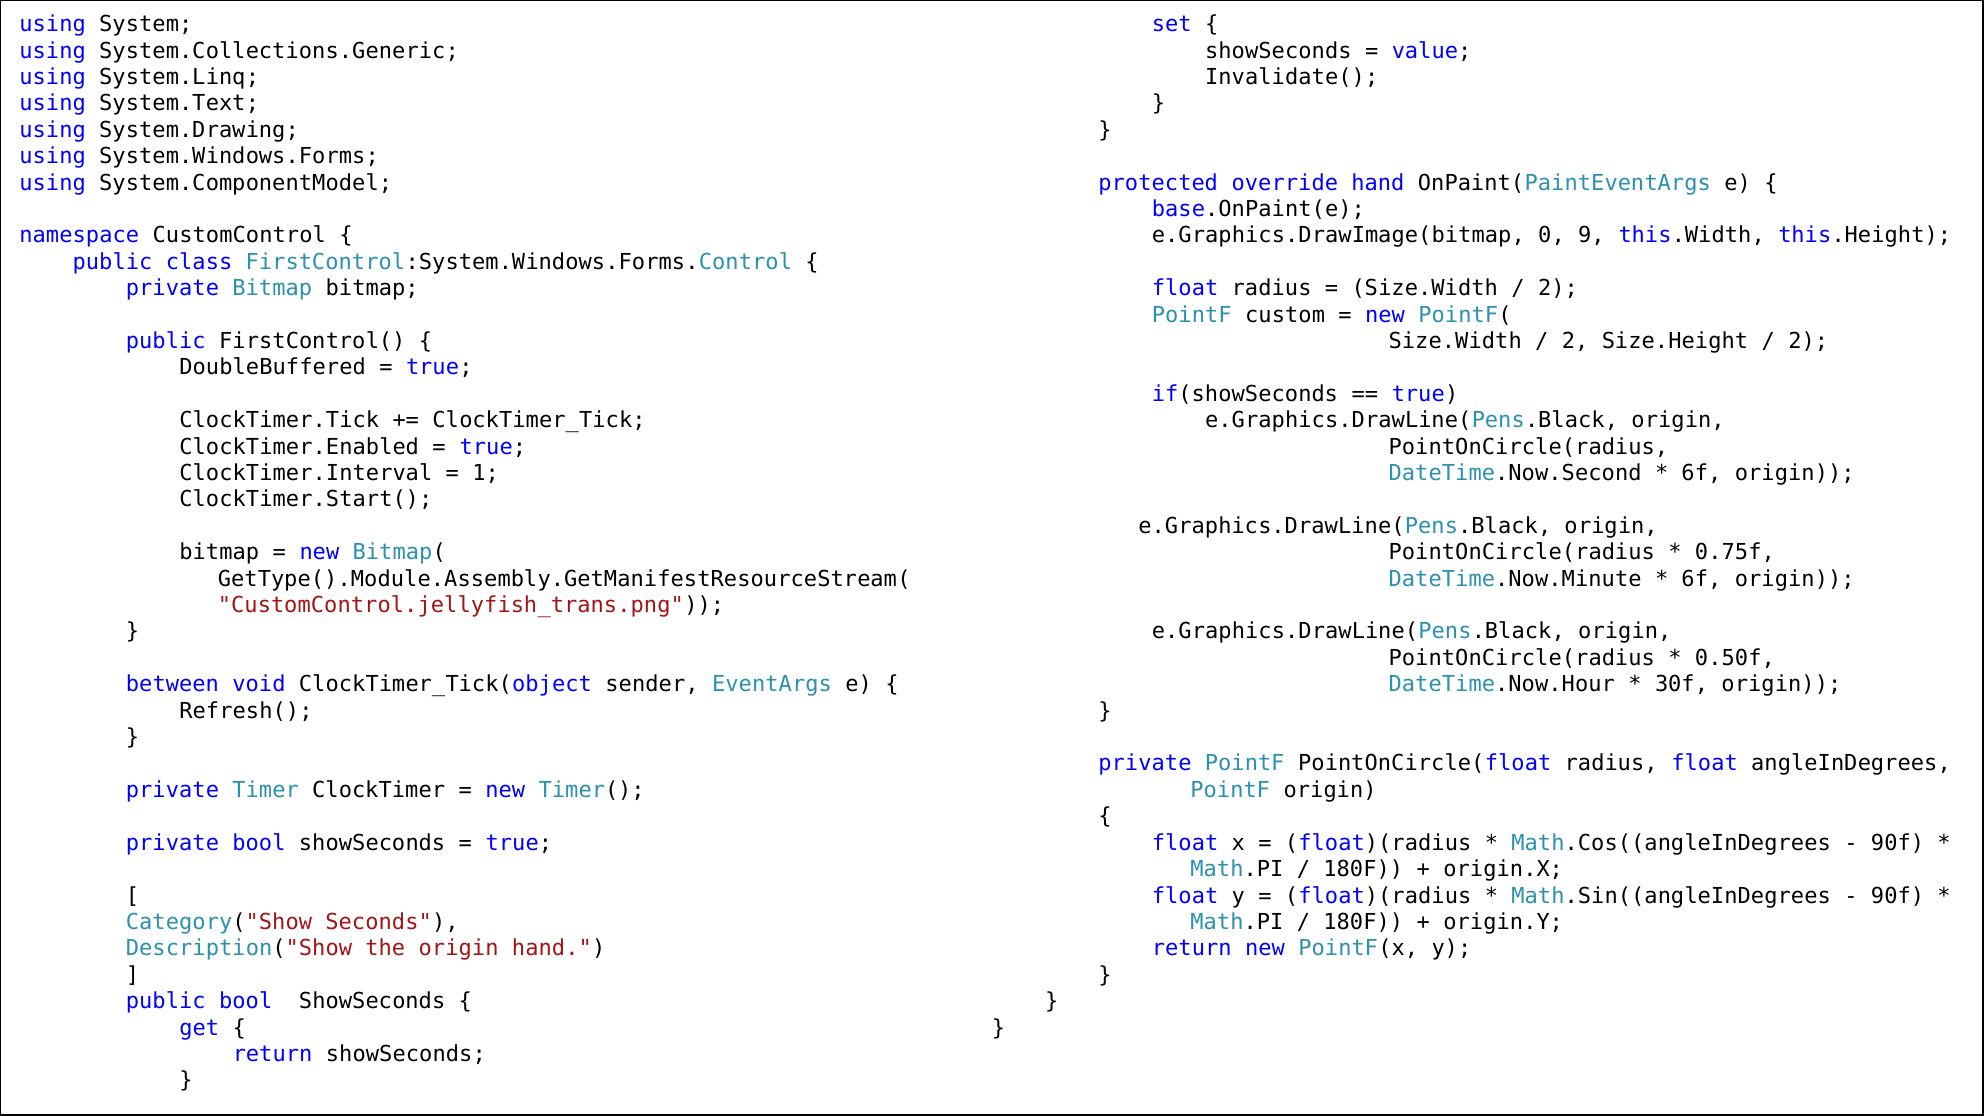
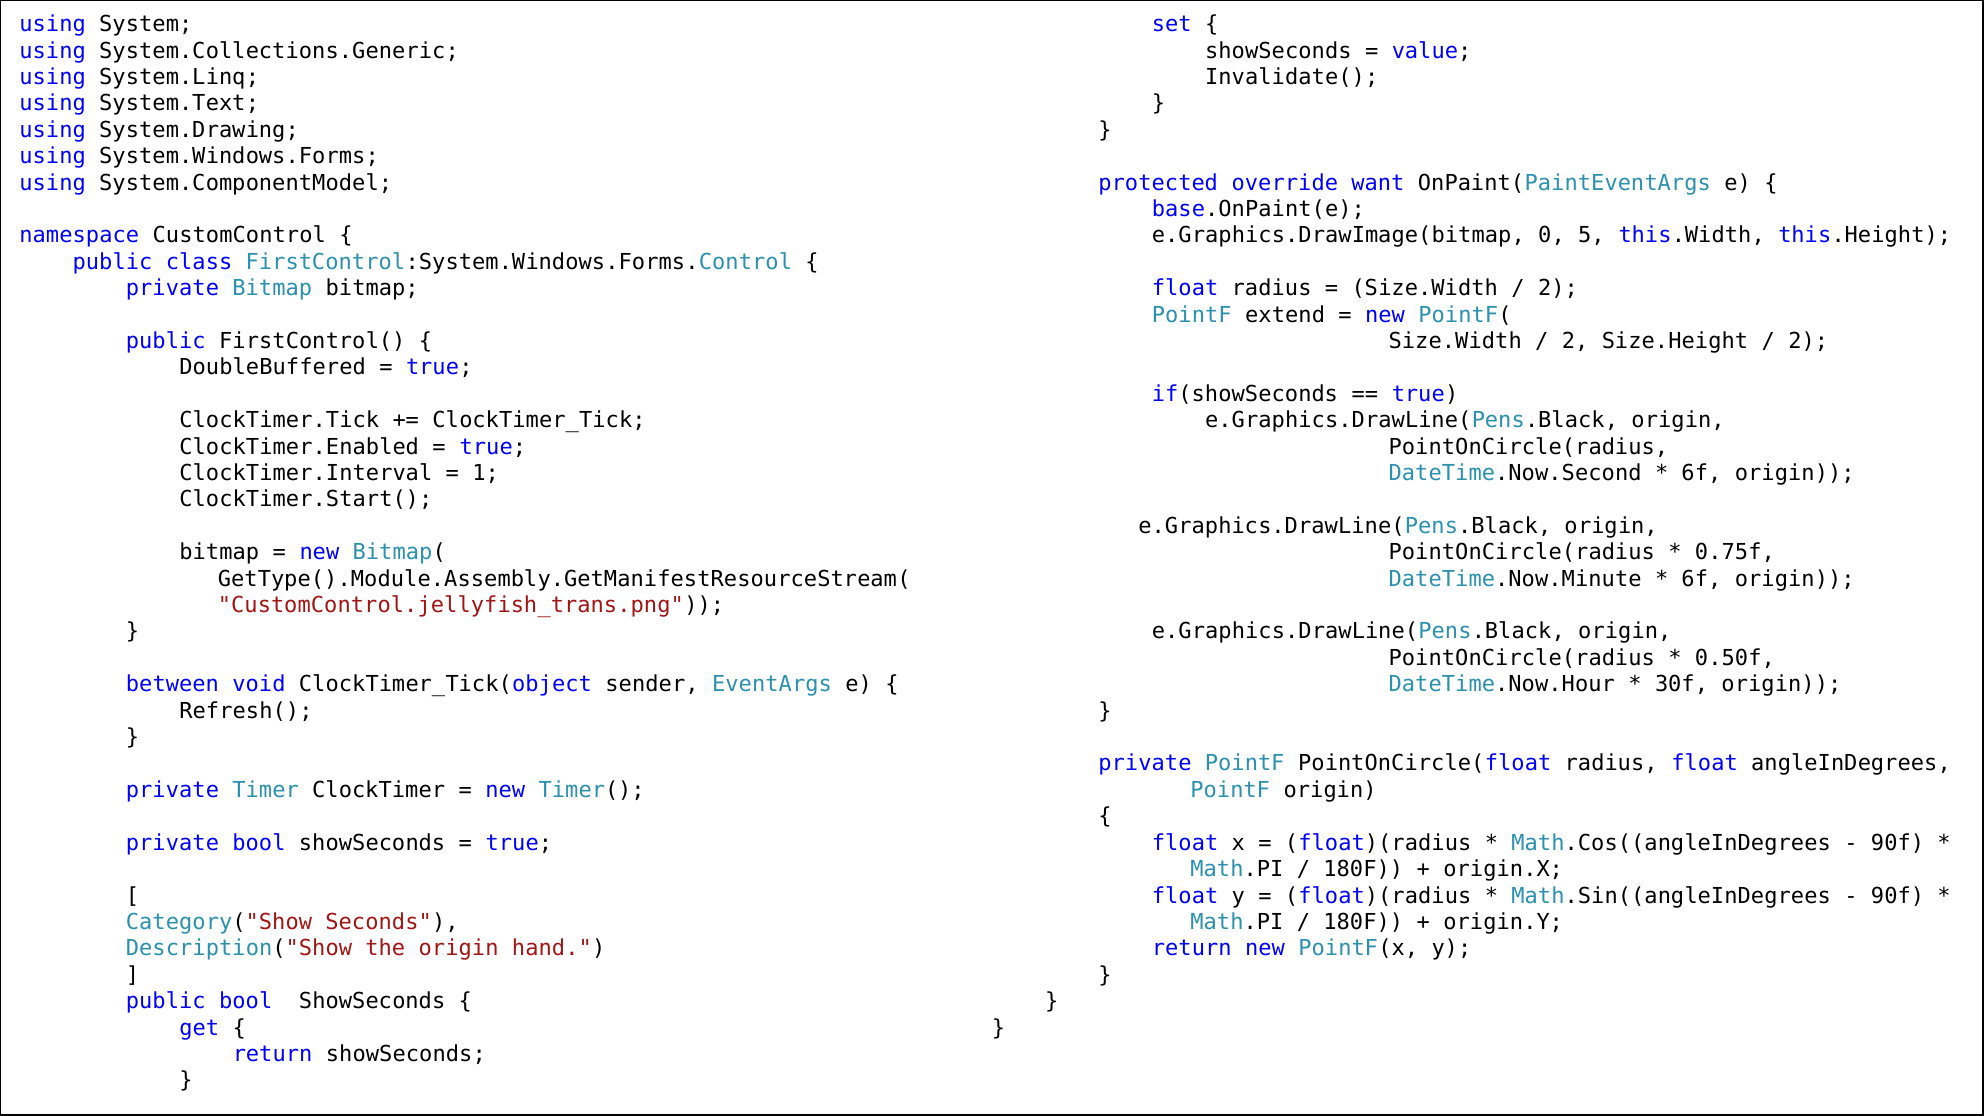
override hand: hand -> want (1378, 183)
9: 9 -> 5 (1591, 236)
custom: custom -> extend (1285, 315)
